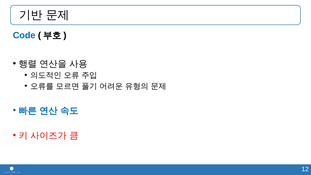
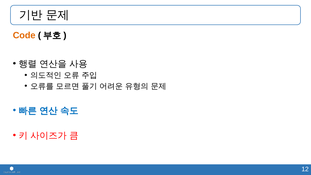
Code colour: blue -> orange (24, 35)
